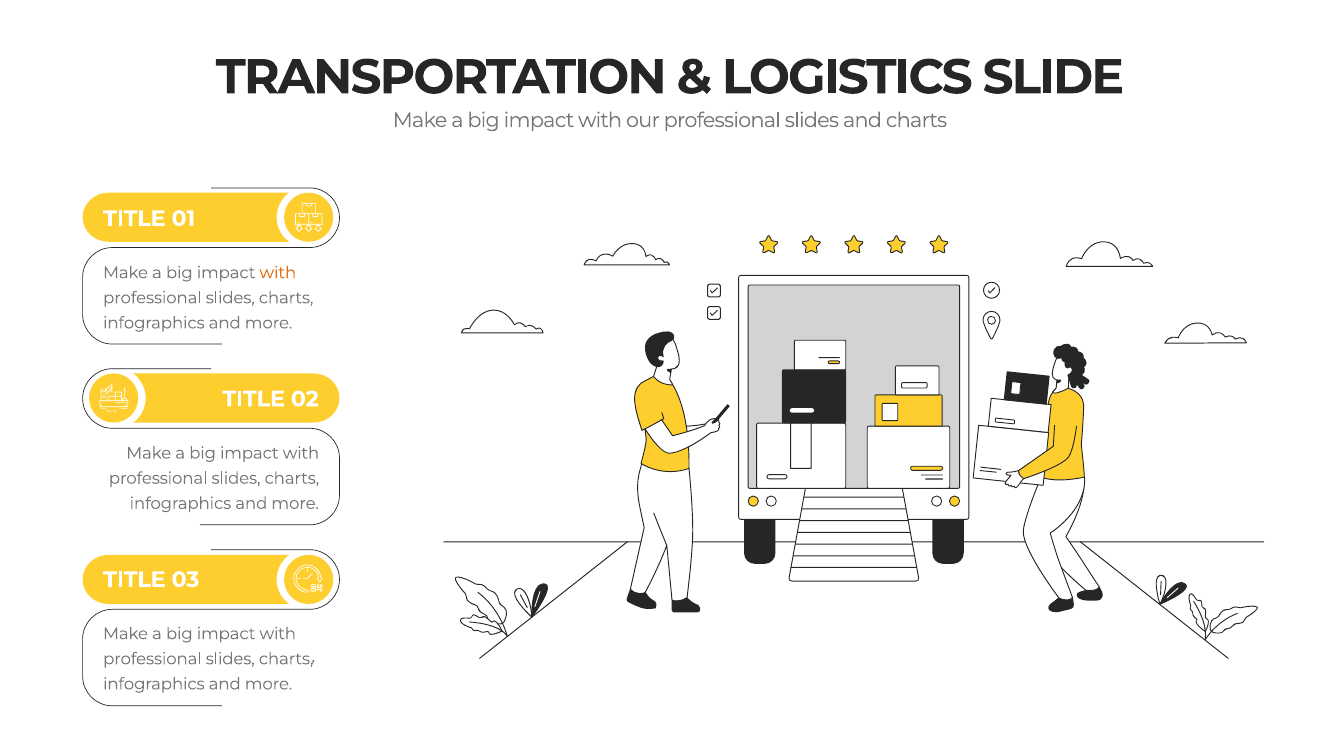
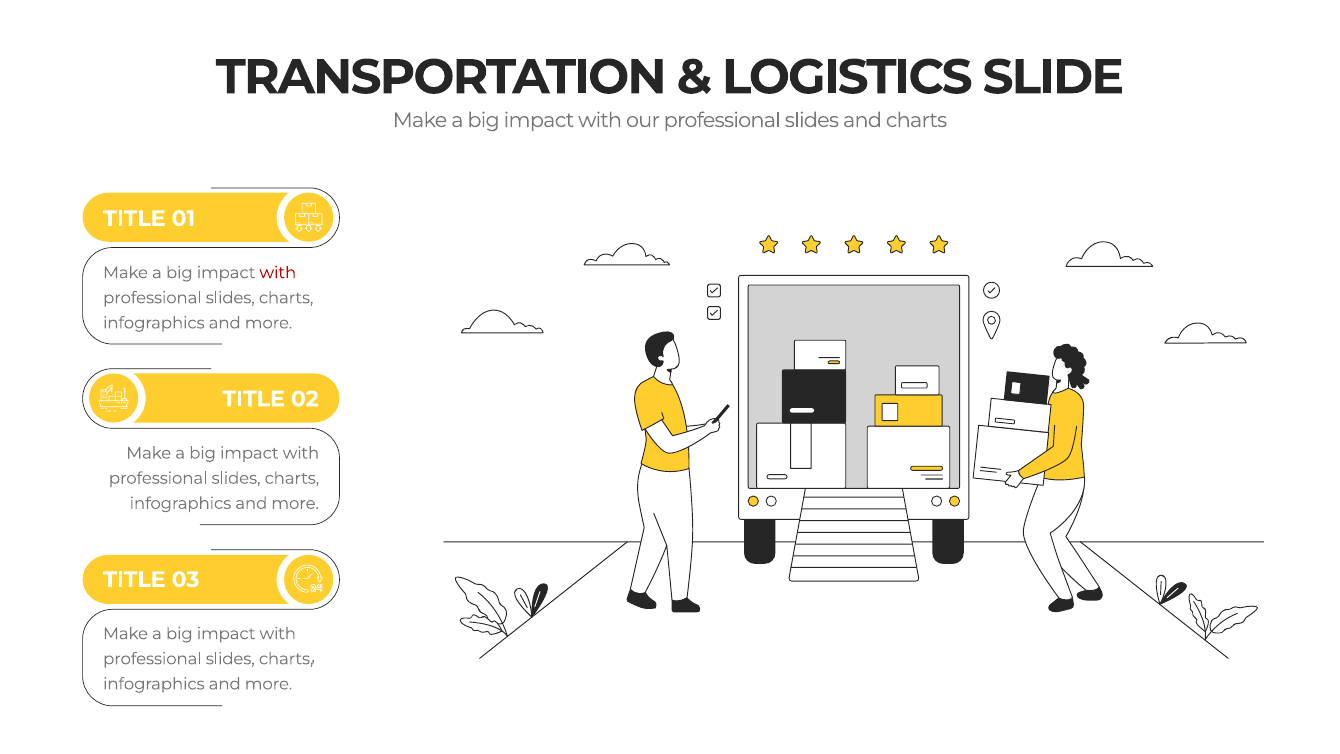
with colour: orange -> red (278, 273)
